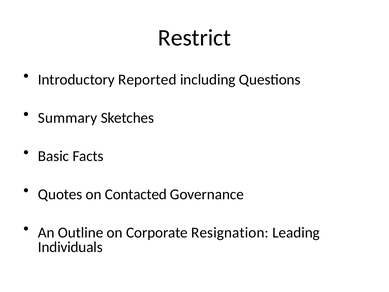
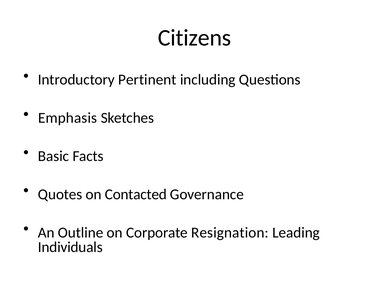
Restrict: Restrict -> Citizens (195, 38)
Reported: Reported -> Pertinent (147, 80)
Summary: Summary -> Emphasis (68, 118)
